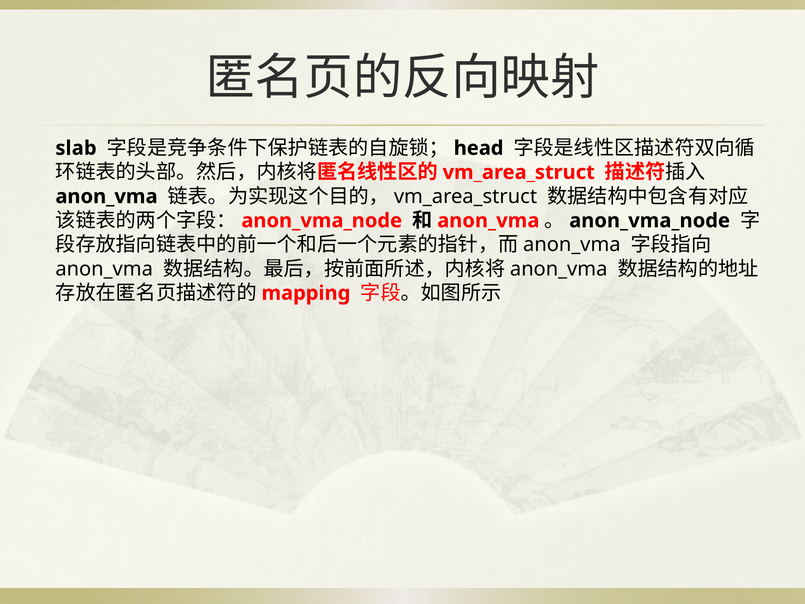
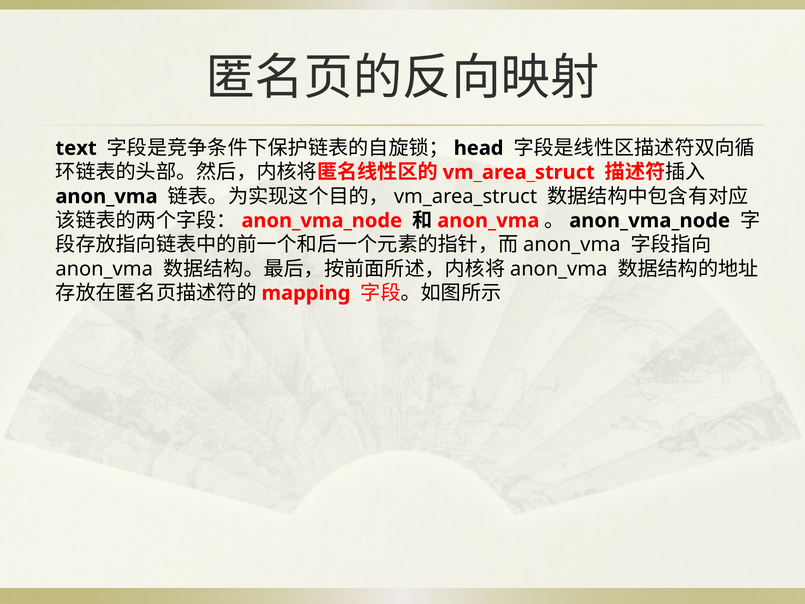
slab: slab -> text (76, 148)
